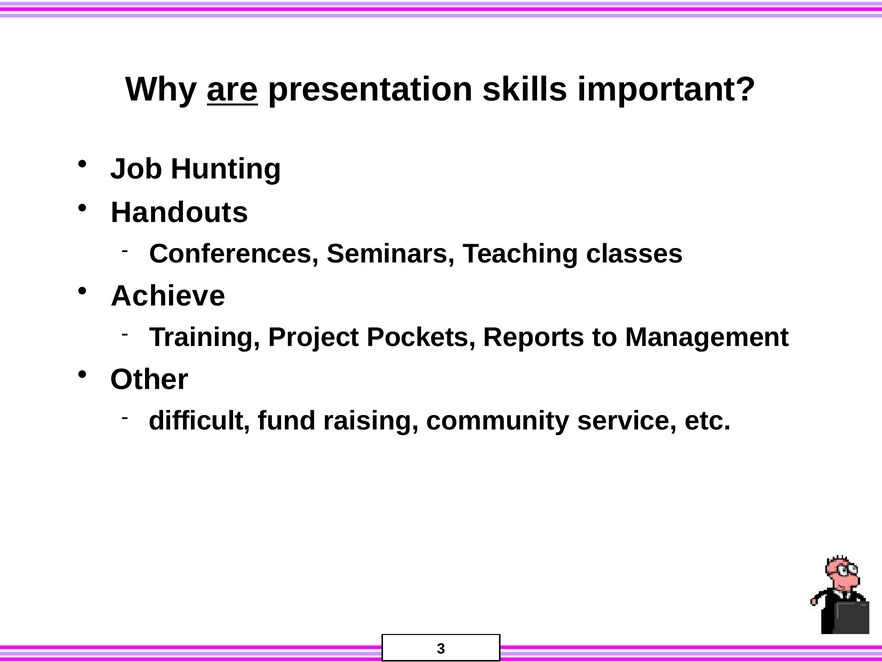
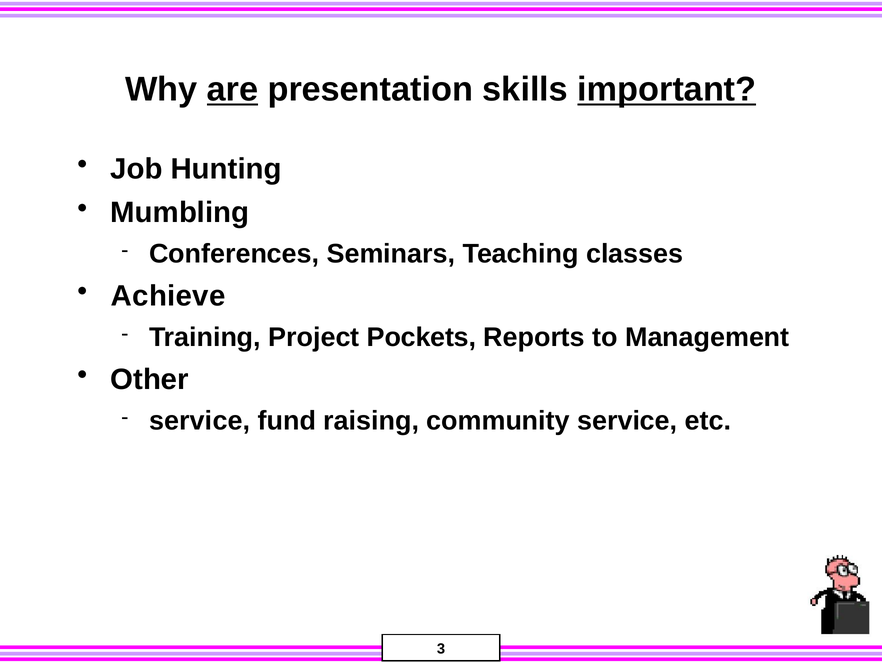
important underline: none -> present (667, 90)
Handouts: Handouts -> Mumbling (180, 212)
difficult: difficult -> service (200, 420)
